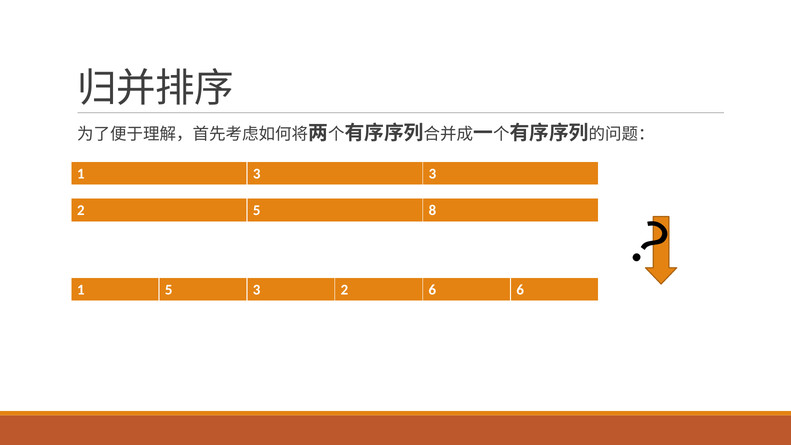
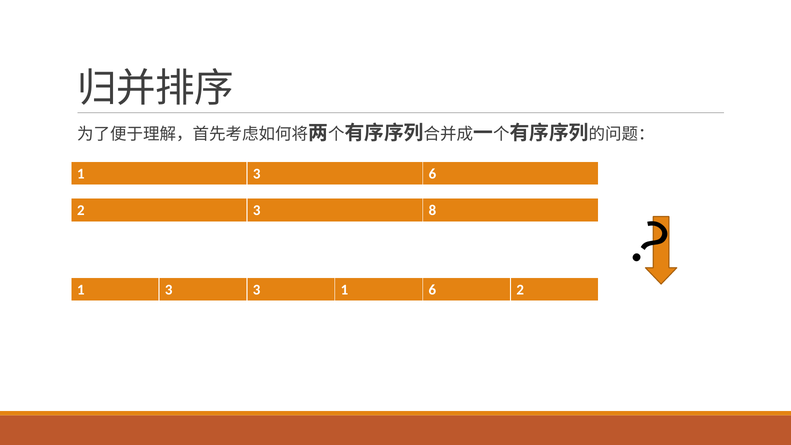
3 3: 3 -> 6 (432, 174)
2 5: 5 -> 3 (257, 211)
5: 5 -> 3 (169, 290)
2: 2 -> 1 (344, 290)
6: 6 -> 2 (520, 290)
